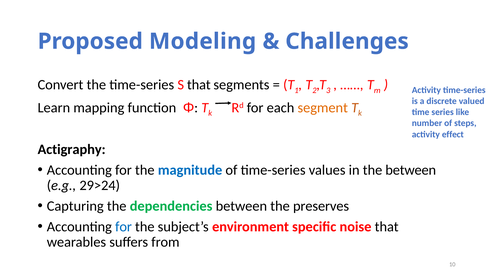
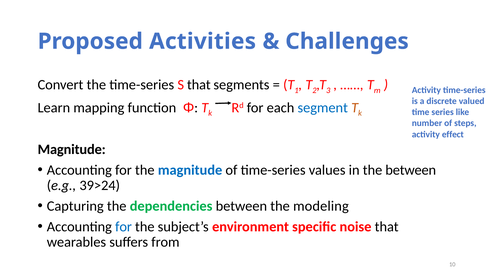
Modeling: Modeling -> Activities (203, 41)
segment colour: orange -> blue (323, 108)
Actigraphy: Actigraphy -> Magnitude (72, 149)
29>24: 29>24 -> 39>24 (100, 186)
preserves: preserves -> modeling (321, 206)
